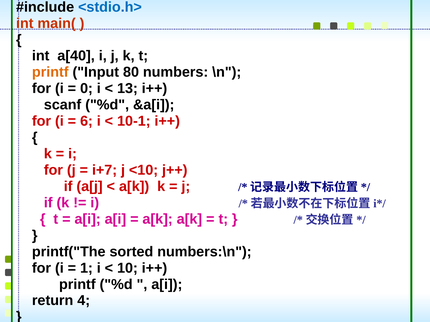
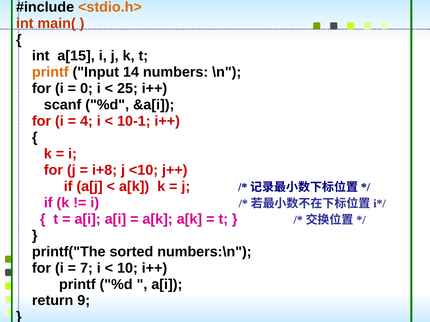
<stdio.h> colour: blue -> orange (110, 7)
a[40: a[40 -> a[15 (76, 56)
80: 80 -> 14 (131, 72)
13: 13 -> 25 (127, 89)
6: 6 -> 4 (86, 121)
i+7: i+7 -> i+8 (105, 170)
1: 1 -> 7 (86, 268)
4: 4 -> 9 (84, 301)
